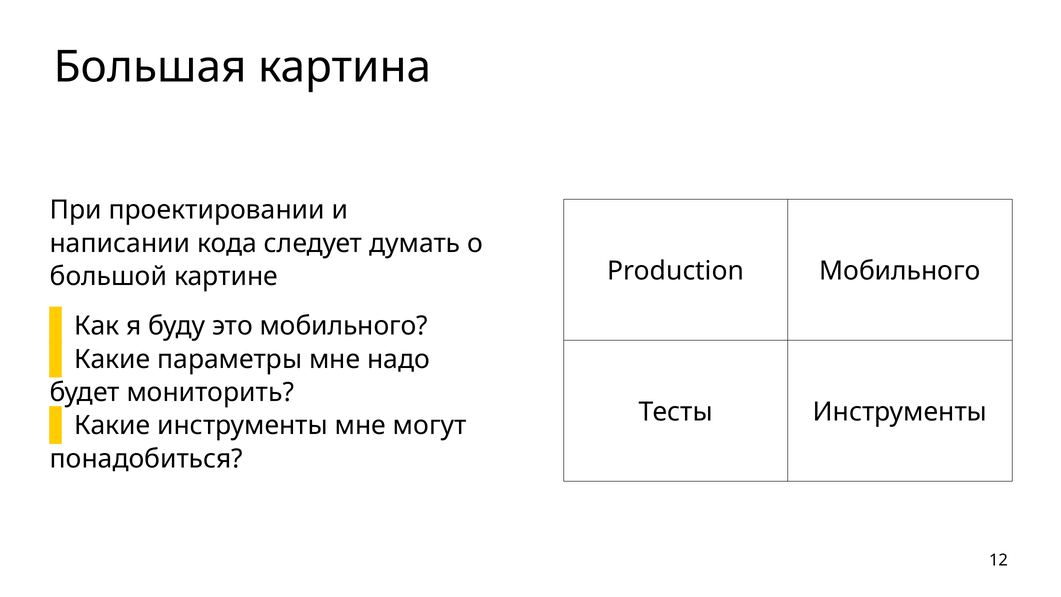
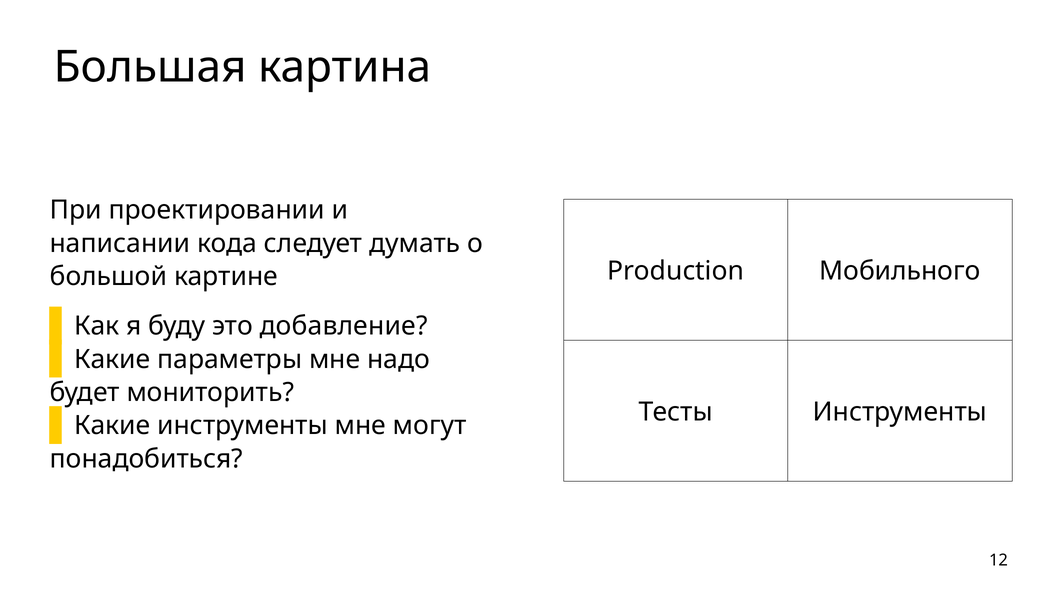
это мобильного: мобильного -> добавление (344, 326)
